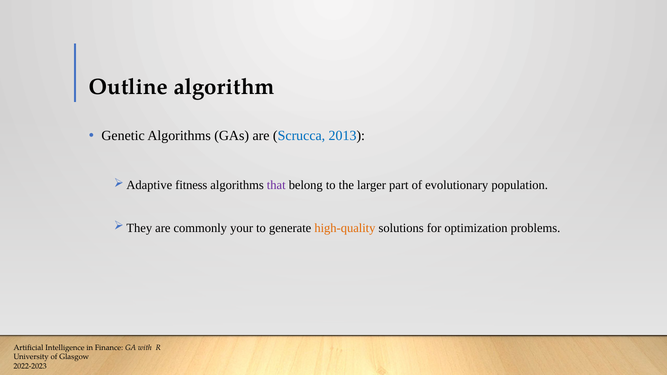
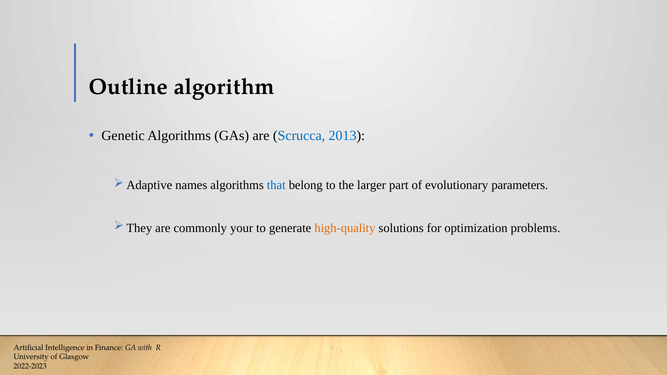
fitness: fitness -> names (191, 185)
that colour: purple -> blue (276, 185)
population: population -> parameters (520, 185)
